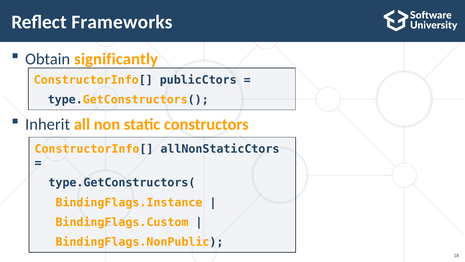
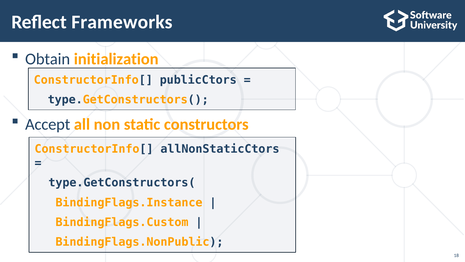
significantly: significantly -> initialization (116, 59)
Inherit: Inherit -> Accept (48, 124)
